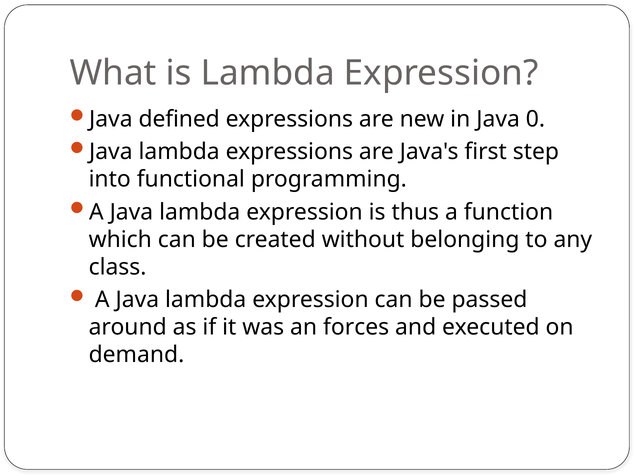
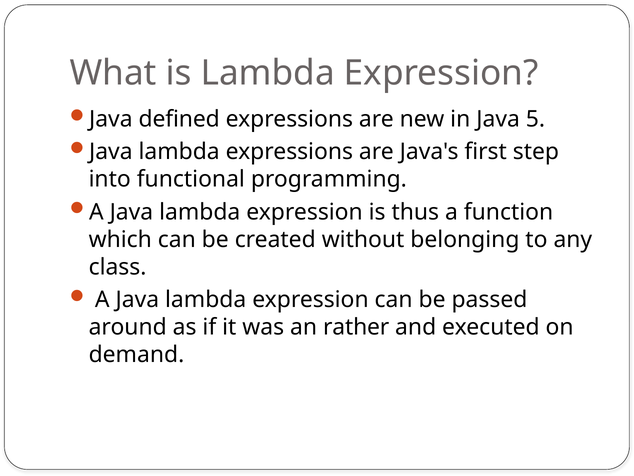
0: 0 -> 5 (535, 119)
forces: forces -> rather (356, 327)
